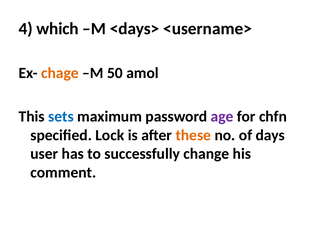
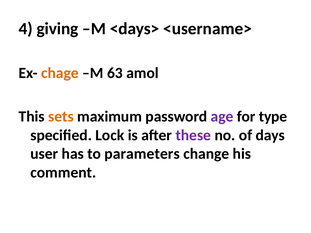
which: which -> giving (58, 29)
50: 50 -> 63 (115, 73)
sets colour: blue -> orange (61, 117)
chfn: chfn -> type (273, 117)
these colour: orange -> purple (193, 135)
successfully: successfully -> parameters (142, 154)
